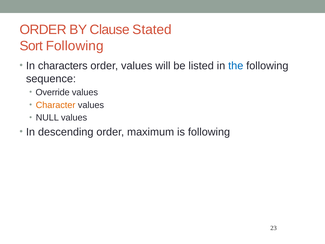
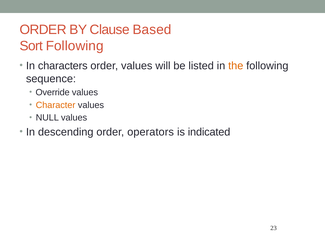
Stated: Stated -> Based (152, 30)
the colour: blue -> orange (236, 66)
maximum: maximum -> operators (151, 132)
is following: following -> indicated (209, 132)
